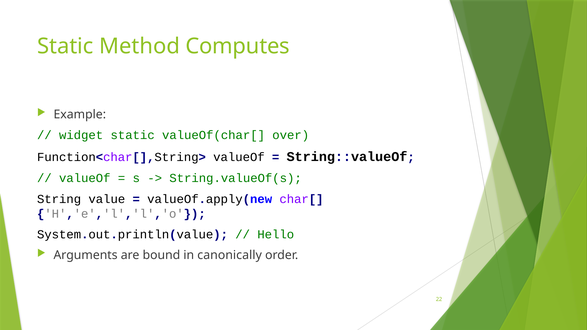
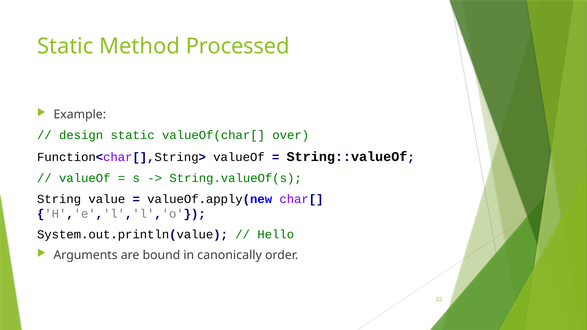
Computes: Computes -> Processed (238, 46)
widget: widget -> design (81, 135)
